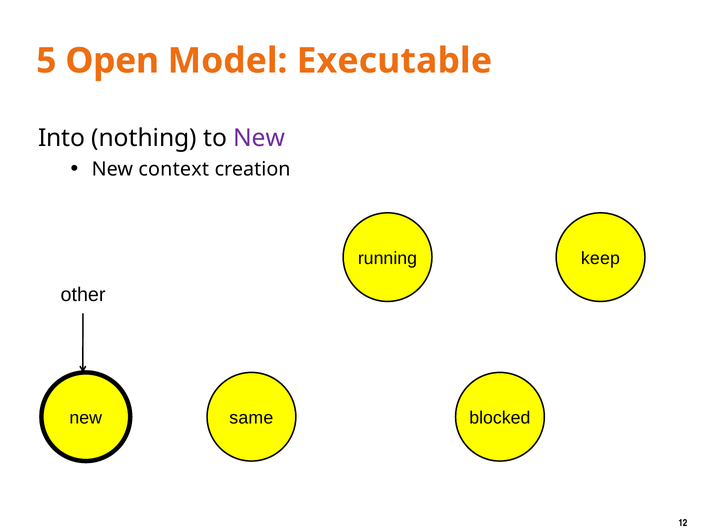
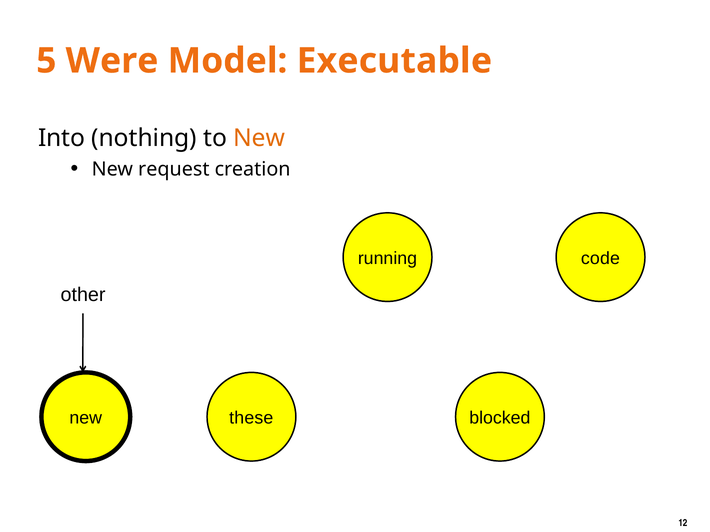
Open: Open -> Were (112, 61)
New colour: purple -> orange (259, 138)
context: context -> request (174, 169)
keep: keep -> code (600, 259)
same: same -> these (251, 418)
